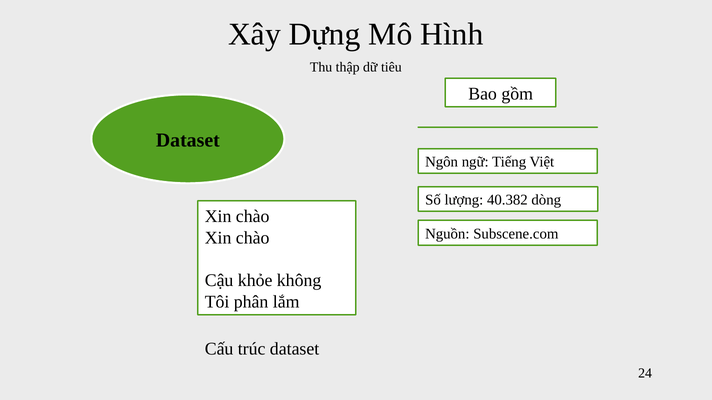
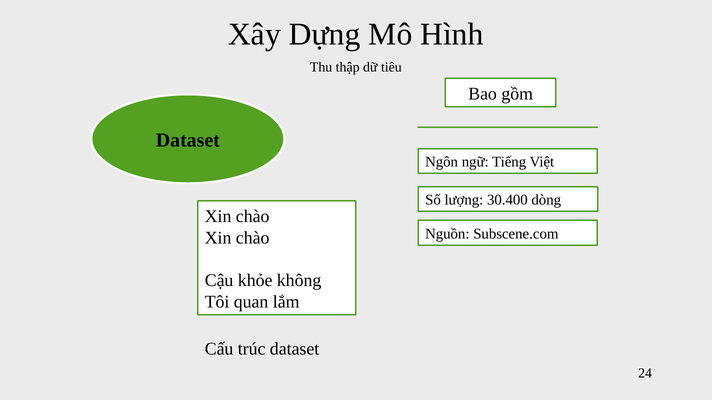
40.382: 40.382 -> 30.400 (507, 200)
phân: phân -> quan (251, 302)
